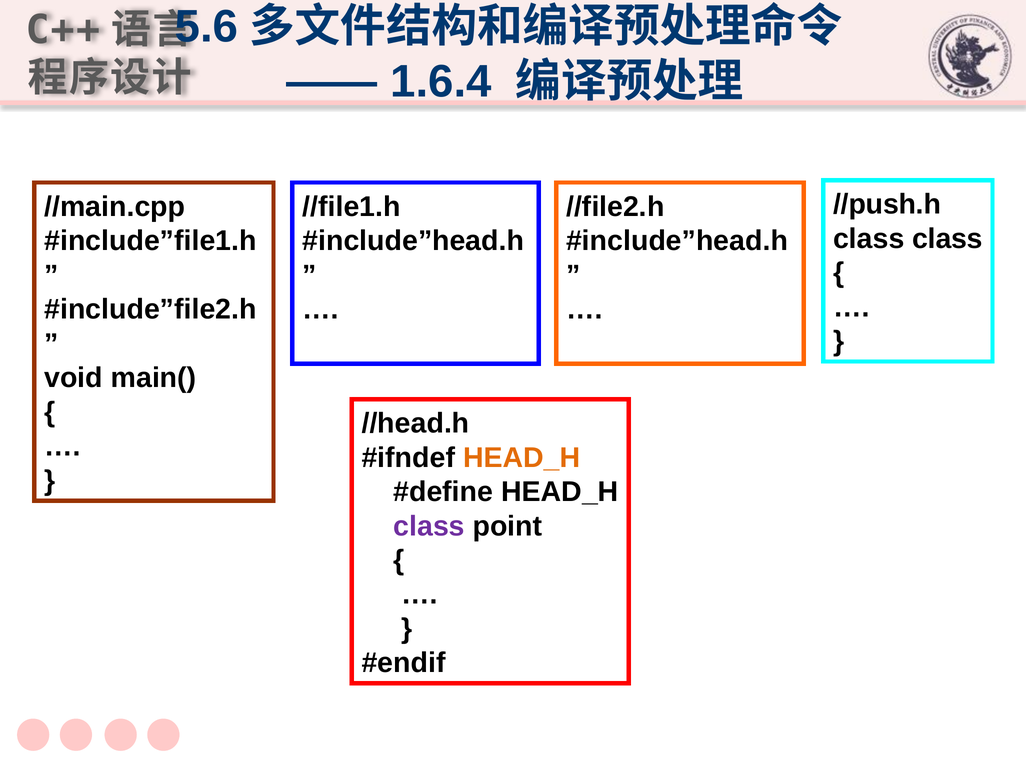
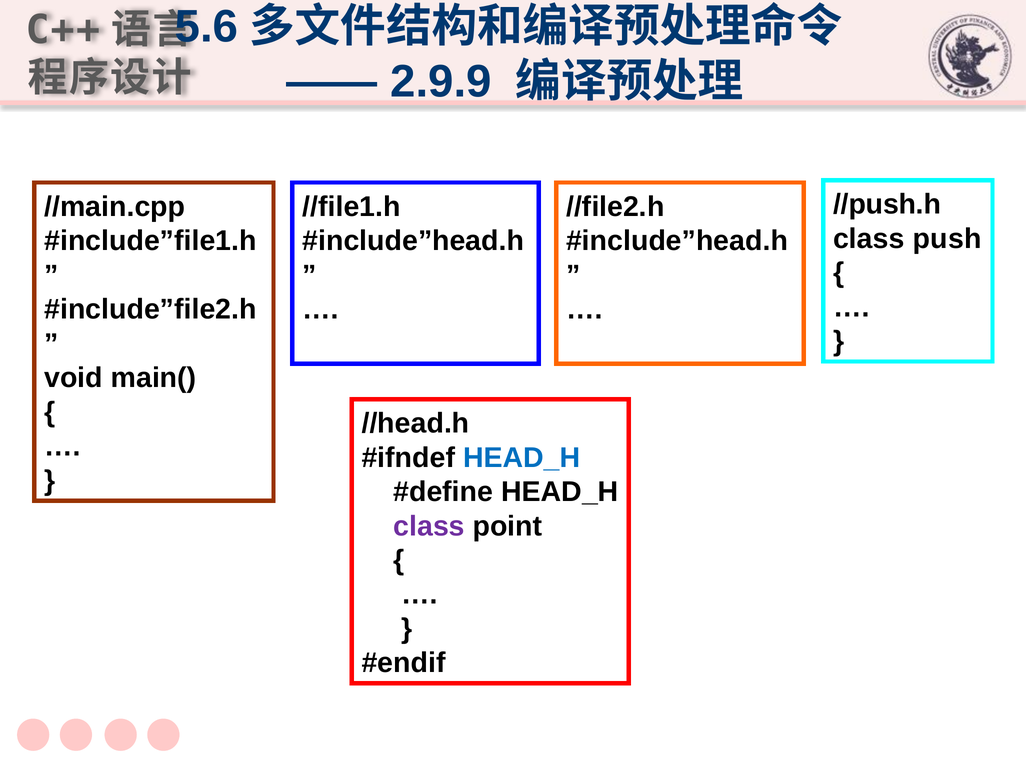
1.6.4: 1.6.4 -> 2.9.9 (441, 82)
class class: class -> push (947, 239)
HEAD_H colour: orange -> blue (522, 457)
